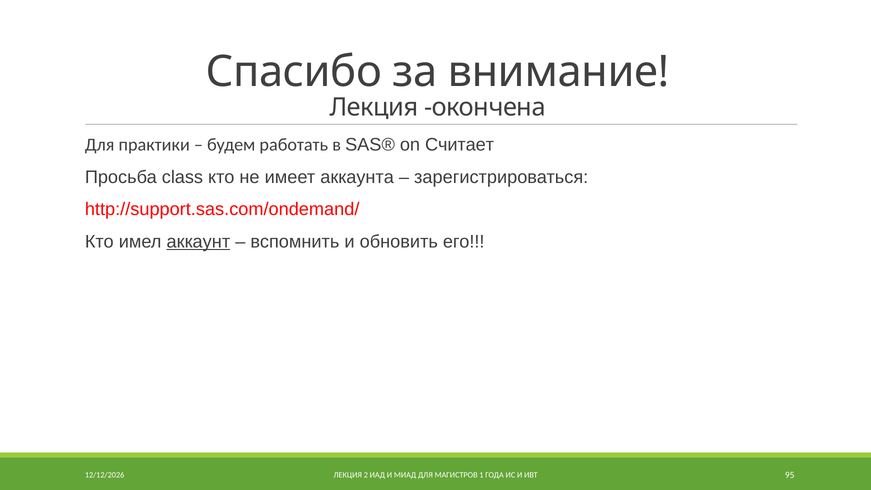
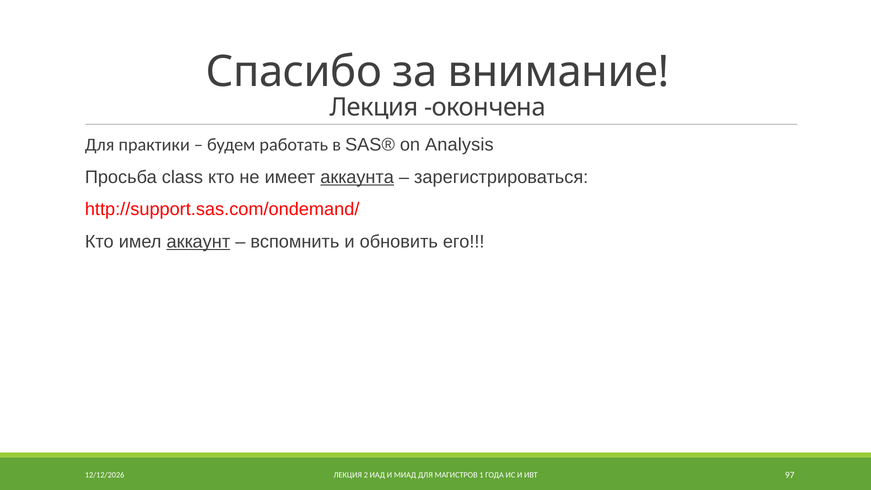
Считает: Считает -> Analysis (459, 145)
аккаунта underline: none -> present (357, 177)
95: 95 -> 97 (790, 475)
